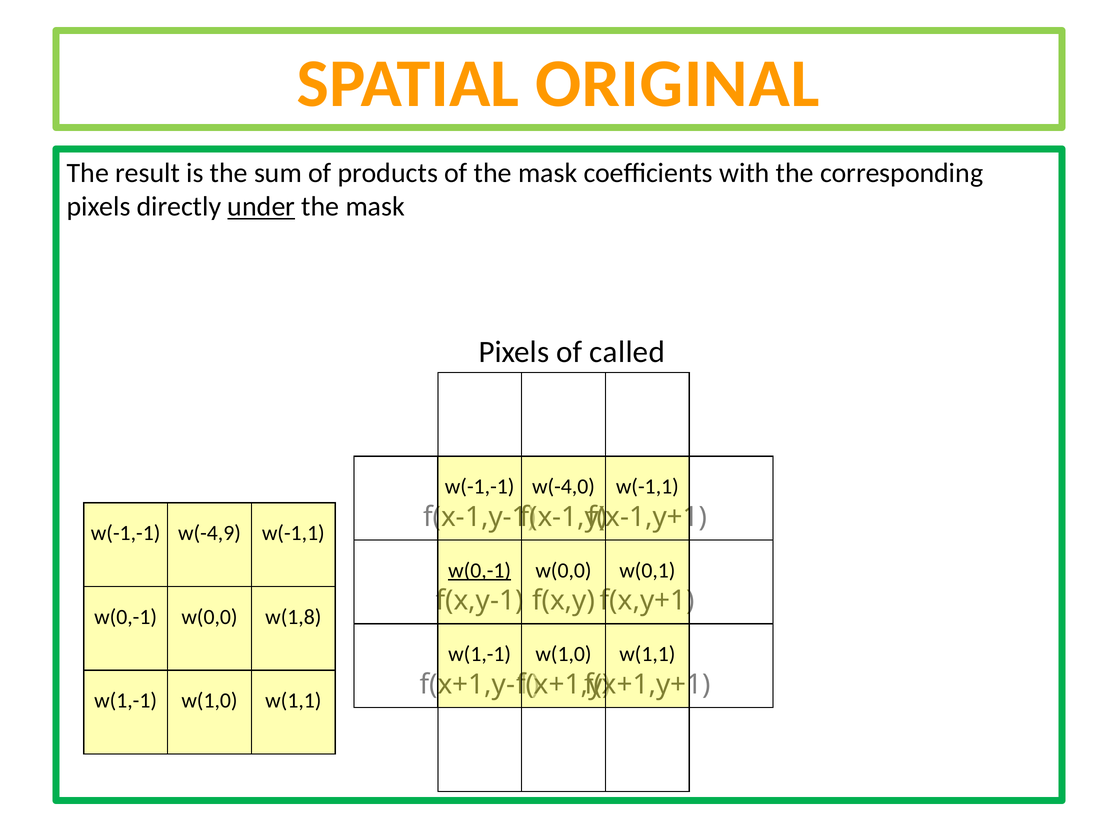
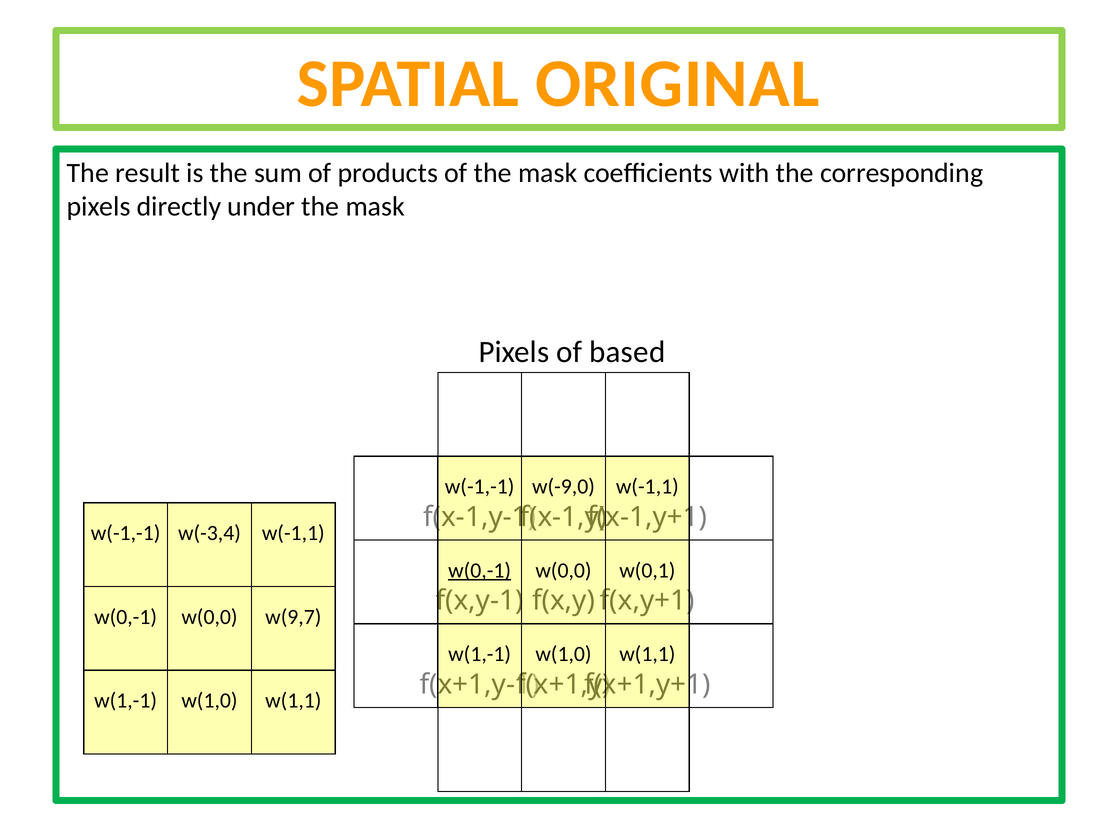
under underline: present -> none (261, 207)
called: called -> based (627, 352)
w(-4,0: w(-4,0 -> w(-9,0 (563, 487)
w(-4,9: w(-4,9 -> w(-3,4 (209, 533)
w(1,8: w(1,8 -> w(9,7 (293, 617)
